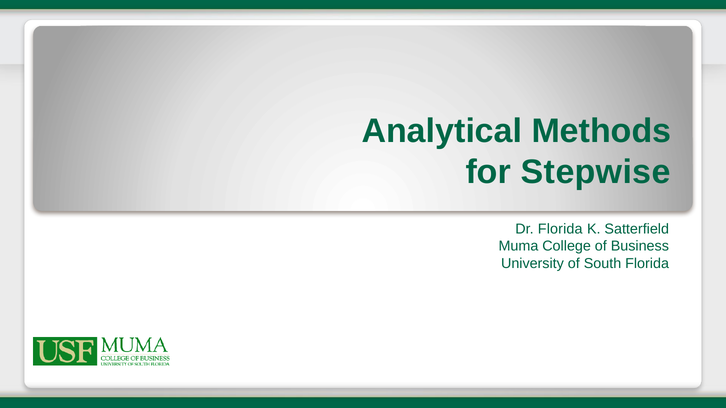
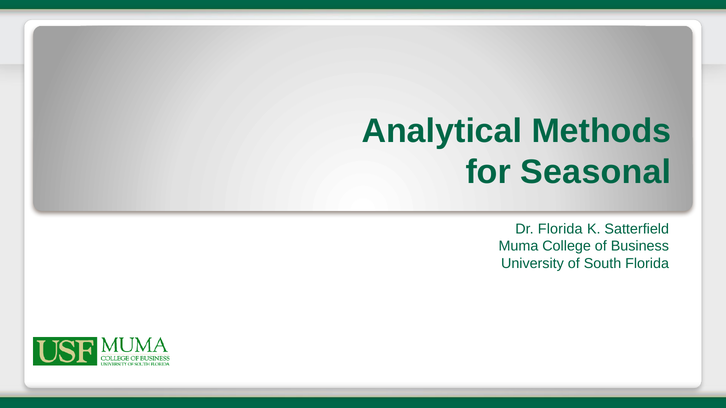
Stepwise: Stepwise -> Seasonal (596, 172)
